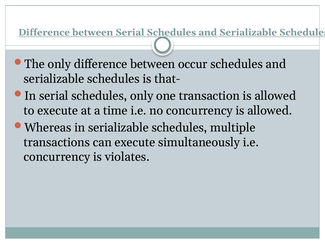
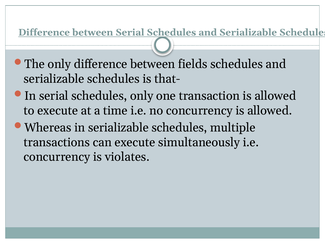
occur: occur -> fields (193, 64)
